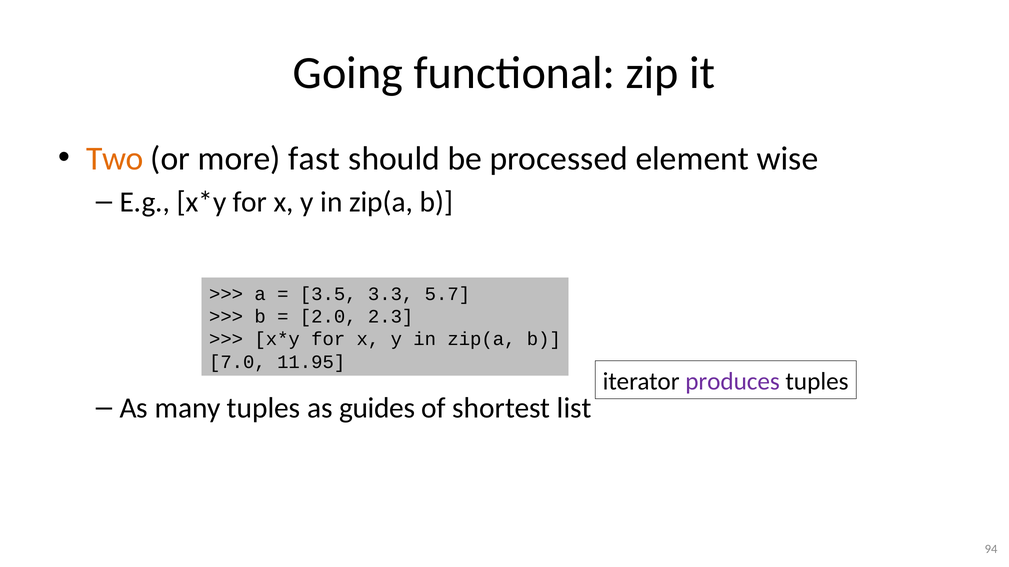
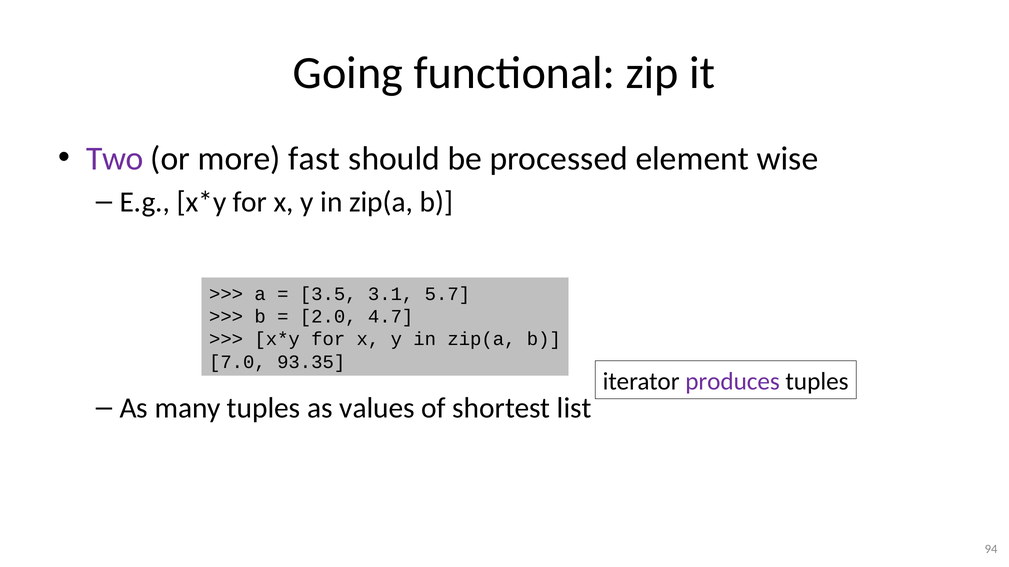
Two colour: orange -> purple (115, 159)
3.3: 3.3 -> 3.1 (391, 294)
2.3: 2.3 -> 4.7 (391, 317)
11.95: 11.95 -> 93.35 (311, 362)
guides: guides -> values (377, 408)
